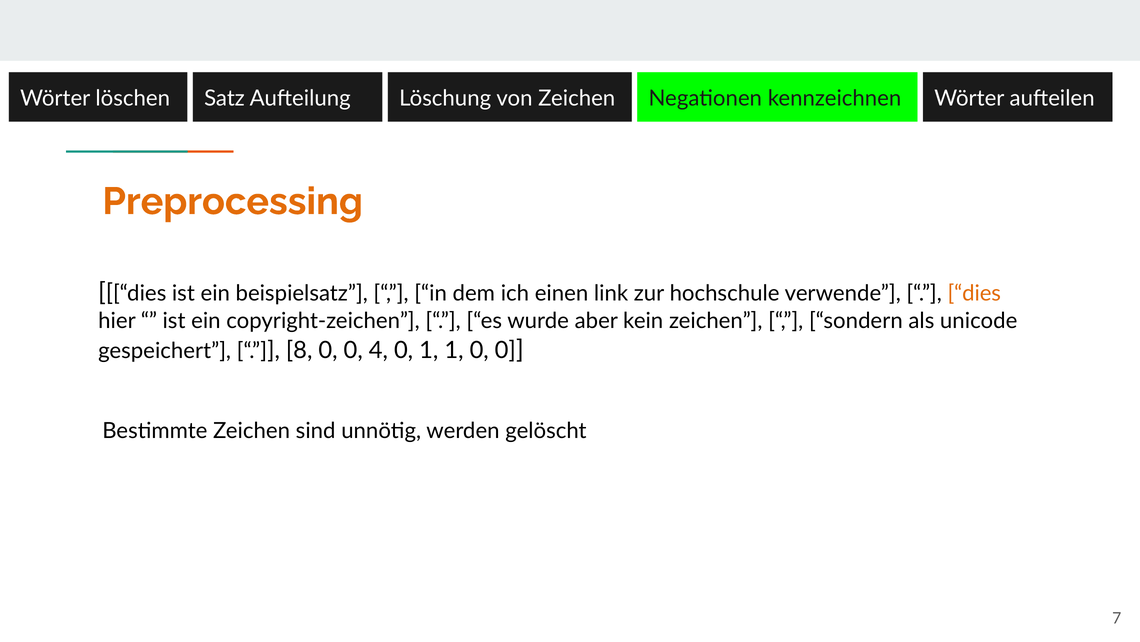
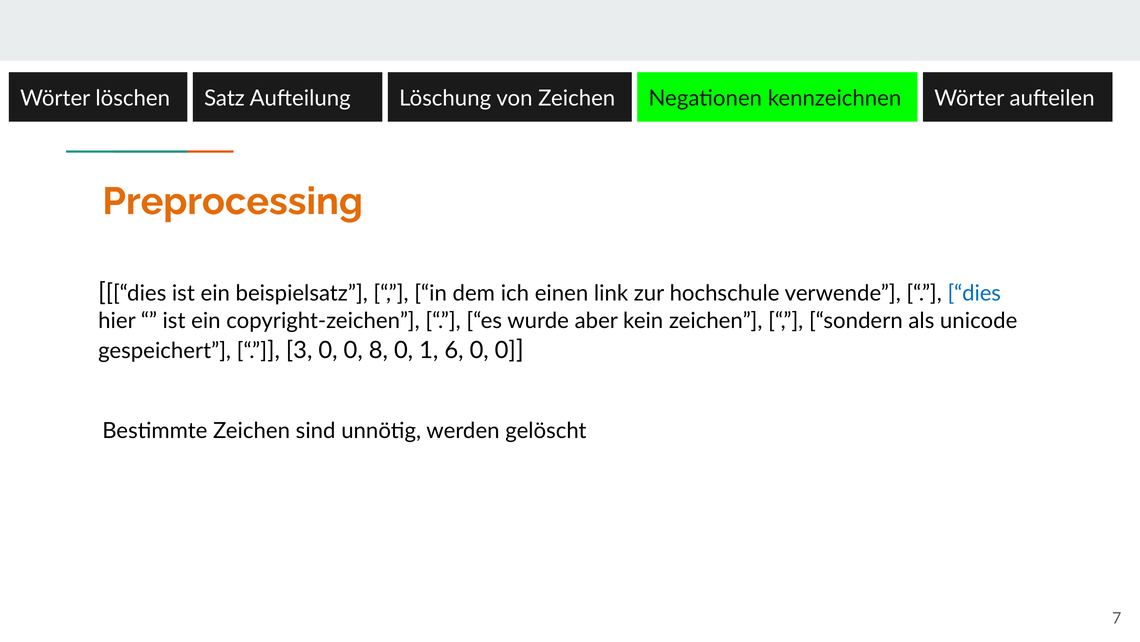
dies colour: orange -> blue (974, 293)
8: 8 -> 3 (299, 350)
4: 4 -> 8 (378, 350)
1 1: 1 -> 6 (454, 350)
